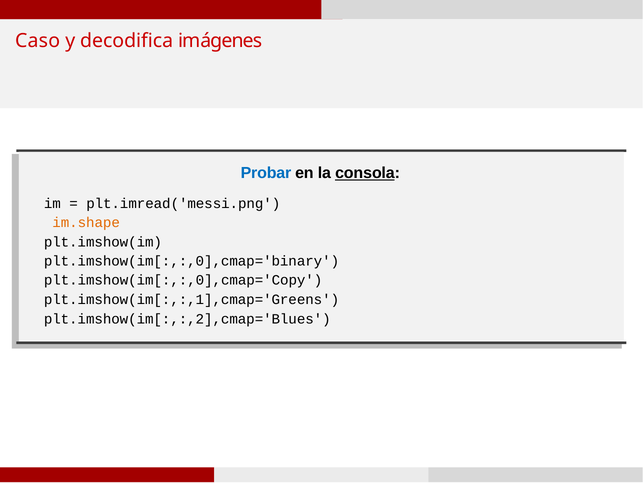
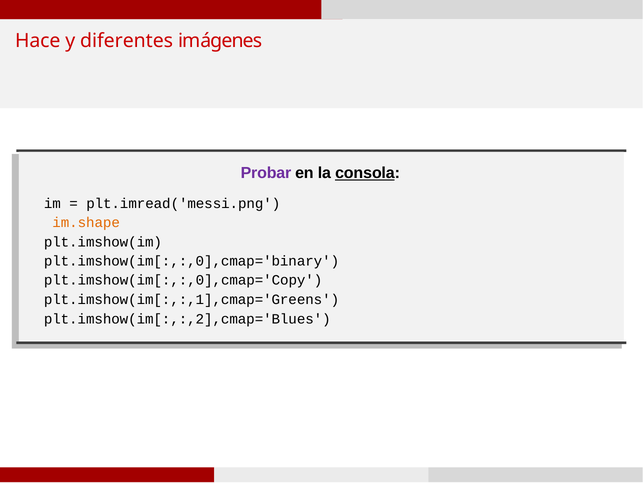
Caso: Caso -> Hace (38, 41)
decodifica: decodifica -> diferentes (127, 41)
Probar colour: blue -> purple (266, 173)
